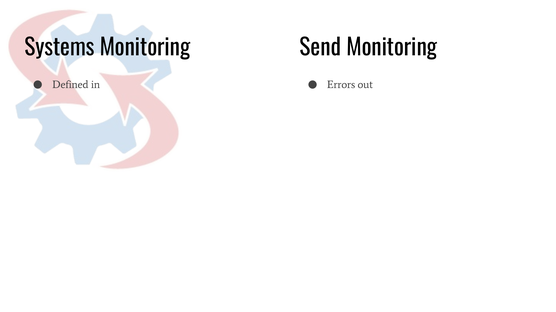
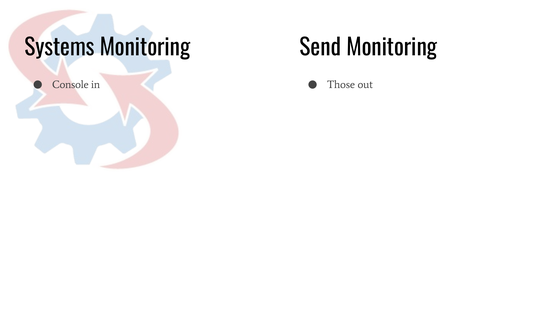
Defined: Defined -> Console (70, 85)
Errors: Errors -> Those (341, 85)
